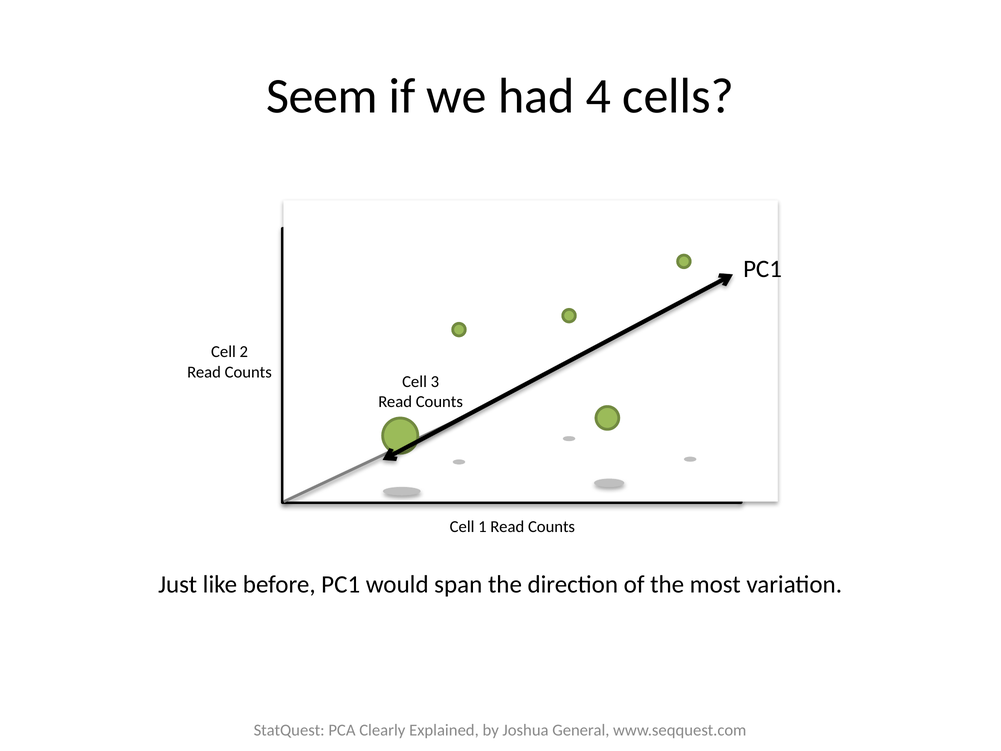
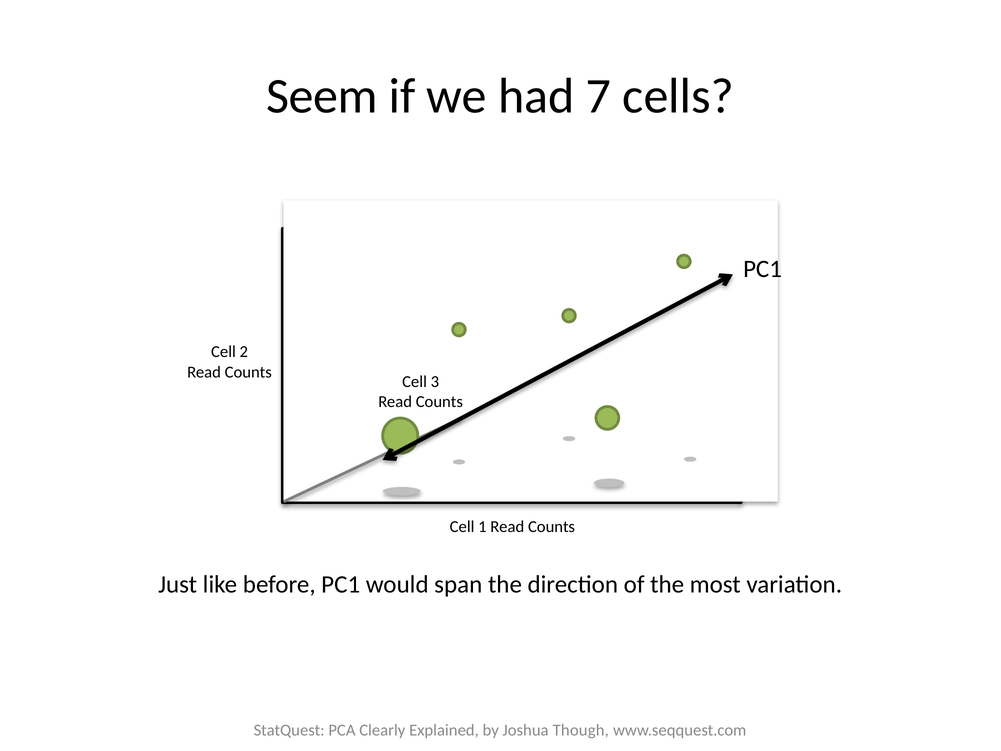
4: 4 -> 7 (598, 96)
General: General -> Though (581, 730)
